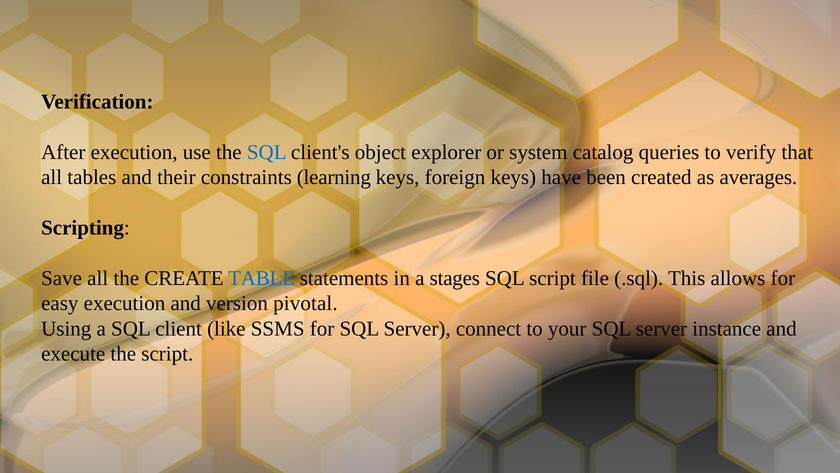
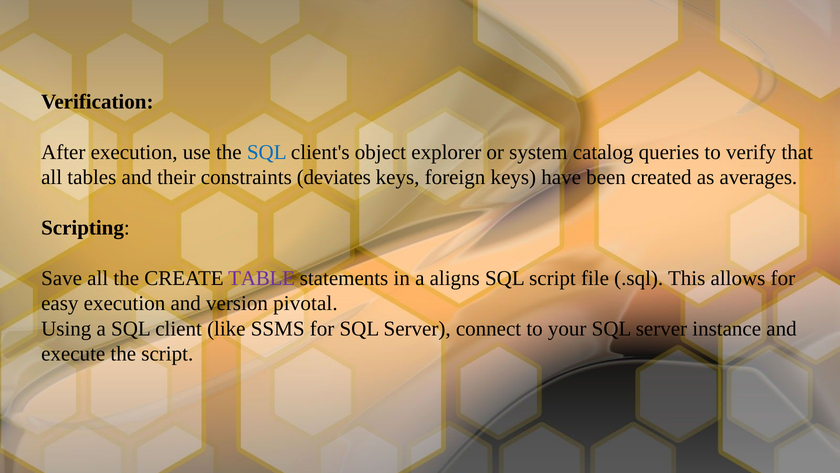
learning: learning -> deviates (334, 177)
TABLE colour: blue -> purple (262, 278)
stages: stages -> aligns (455, 278)
